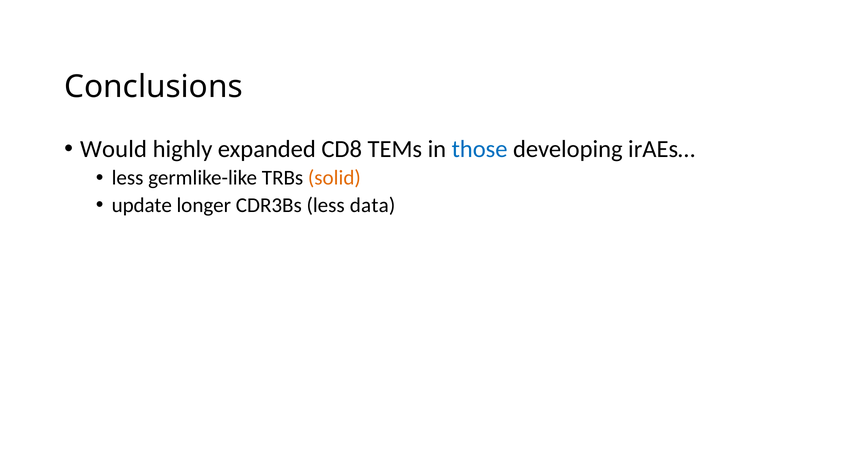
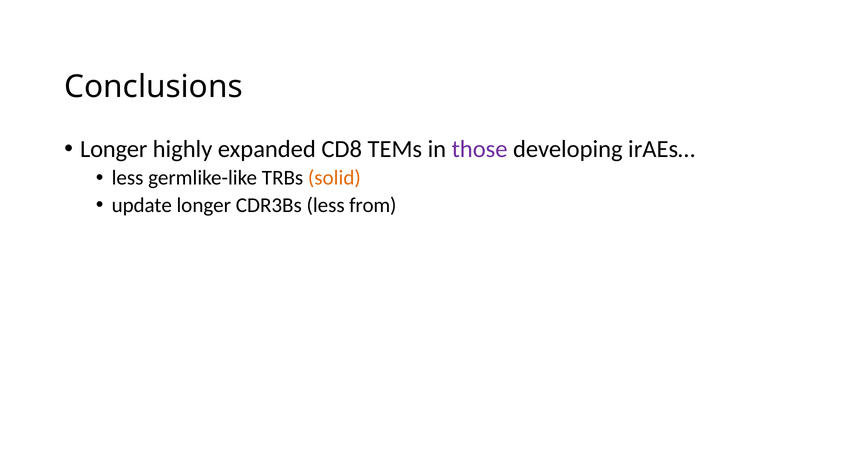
Would: Would -> Longer (114, 149)
those colour: blue -> purple (480, 149)
data: data -> from (373, 205)
